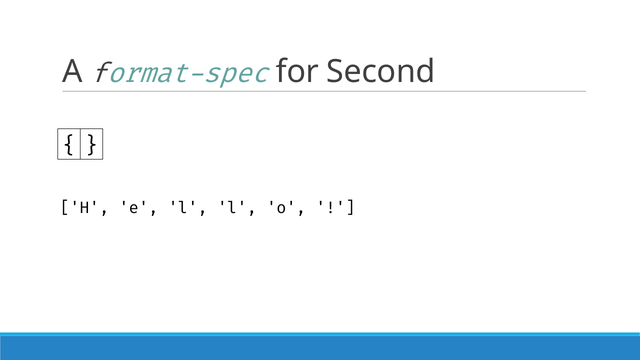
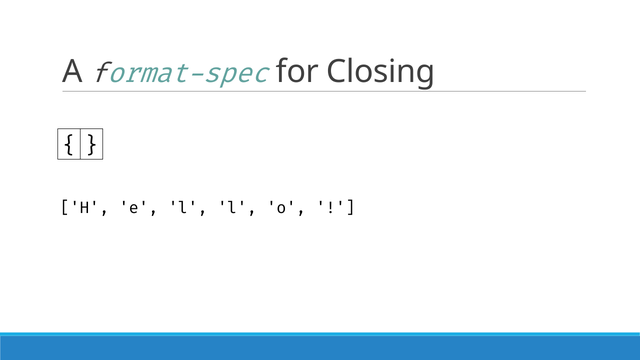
Second: Second -> Closing (381, 72)
